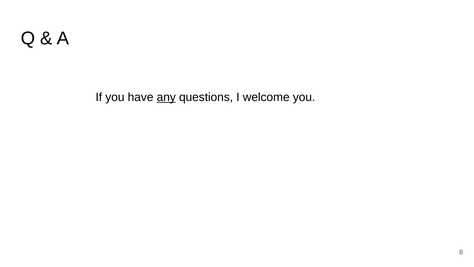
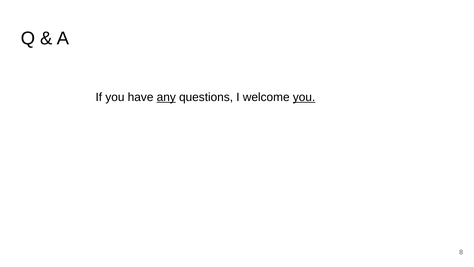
you underline: none -> present (304, 97)
